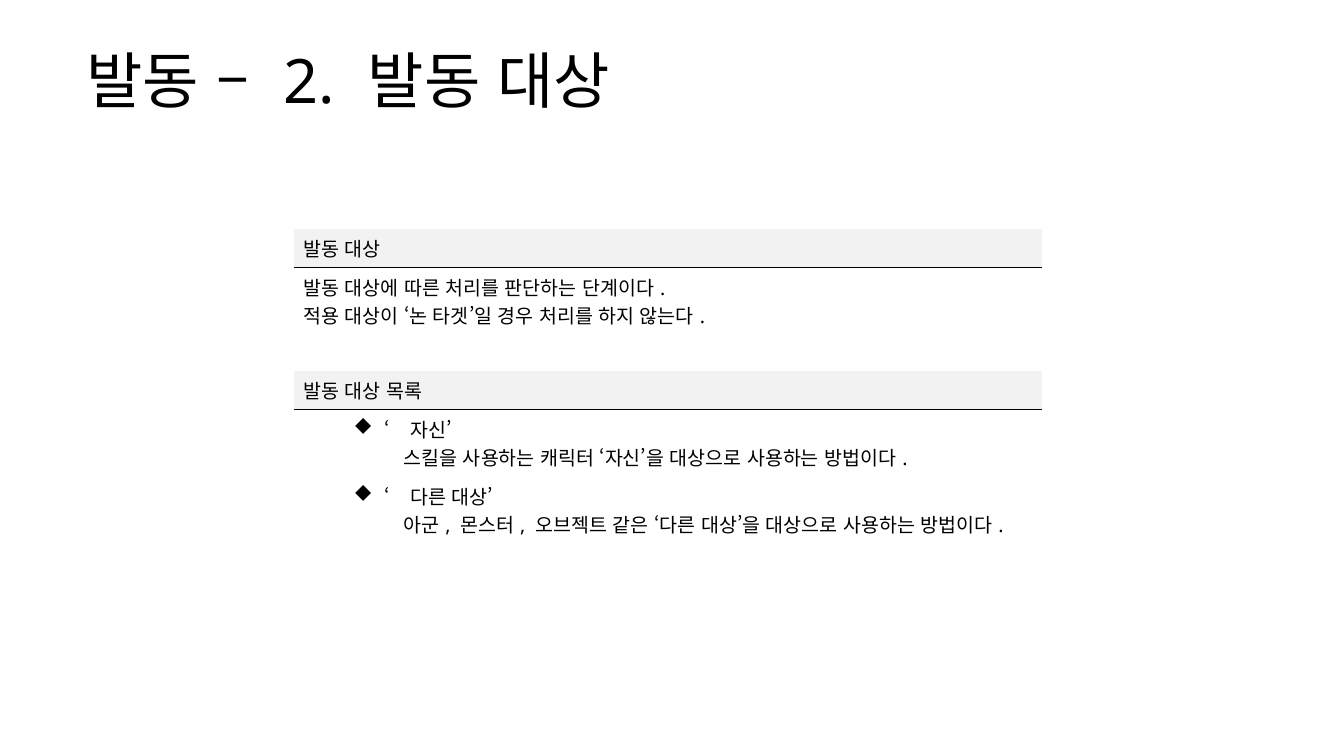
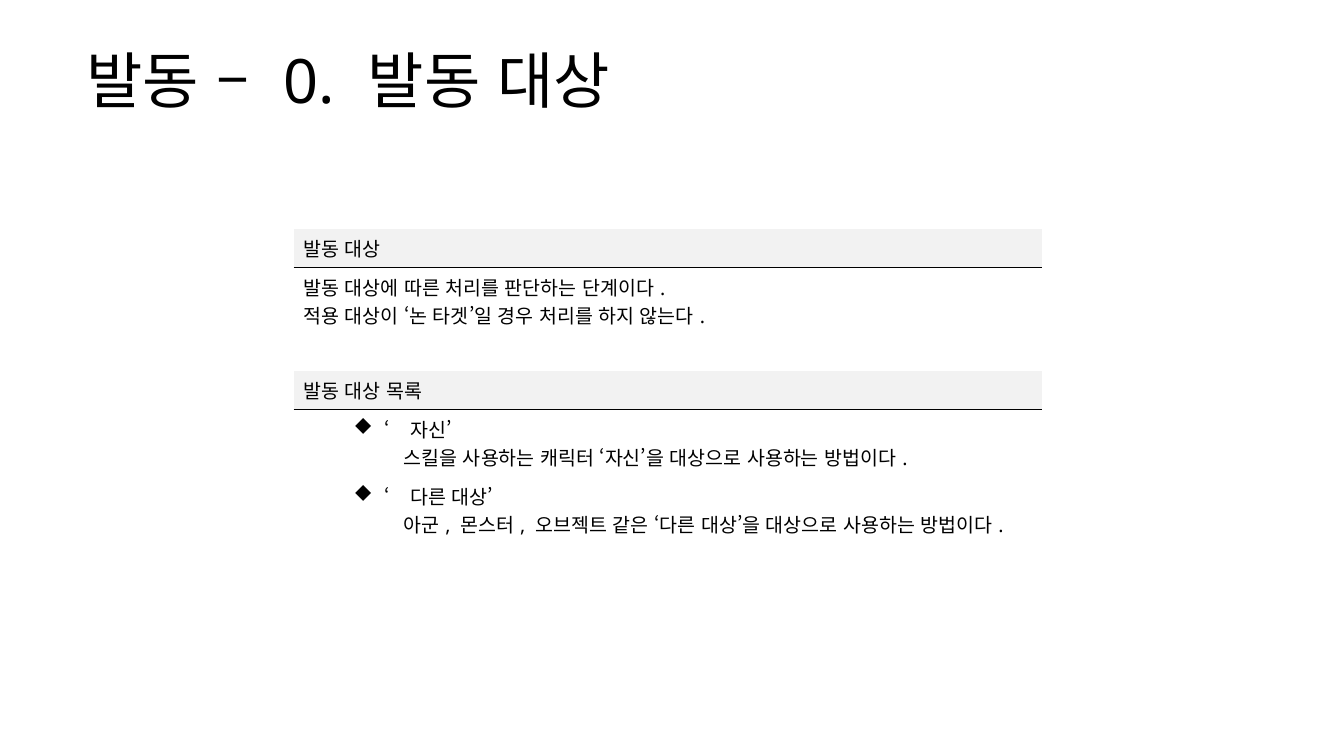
2: 2 -> 0 (310, 83)
